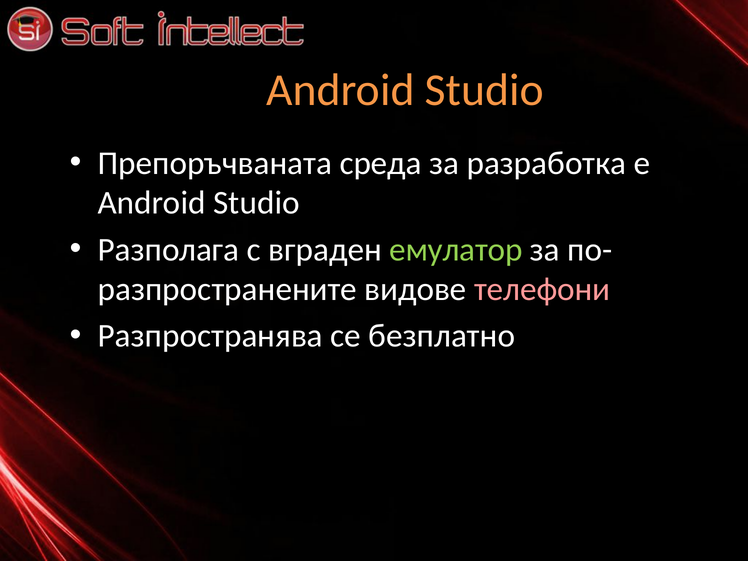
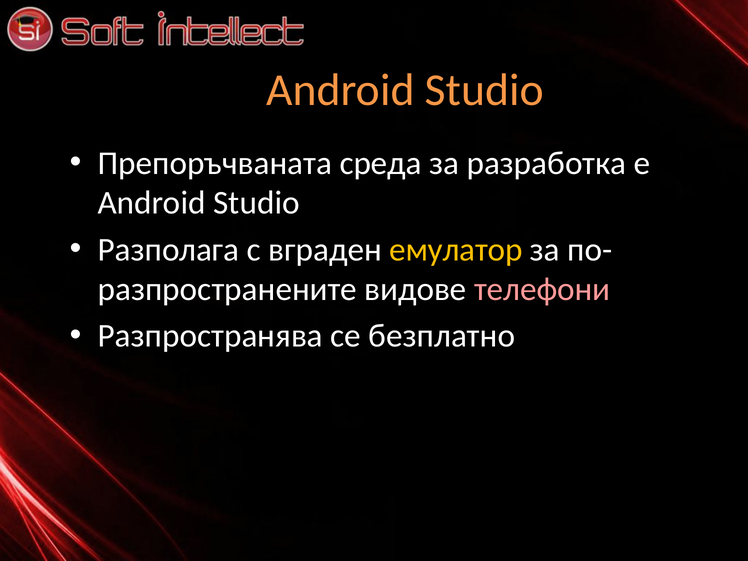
емулатор colour: light green -> yellow (456, 250)
